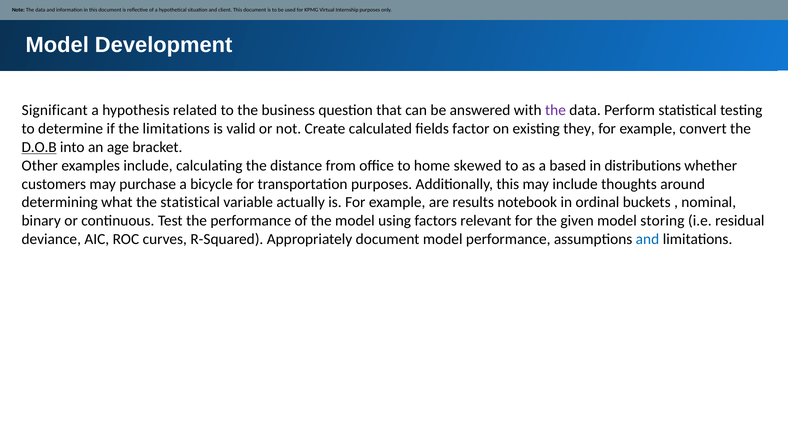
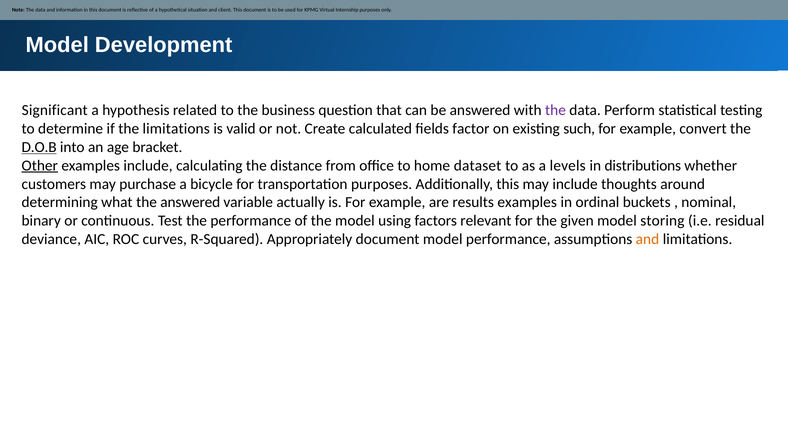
they: they -> such (579, 129)
Other underline: none -> present (40, 166)
skewed: skewed -> dataset (478, 166)
based: based -> levels (568, 166)
the statistical: statistical -> answered (190, 202)
results notebook: notebook -> examples (527, 202)
and colour: blue -> orange (647, 239)
